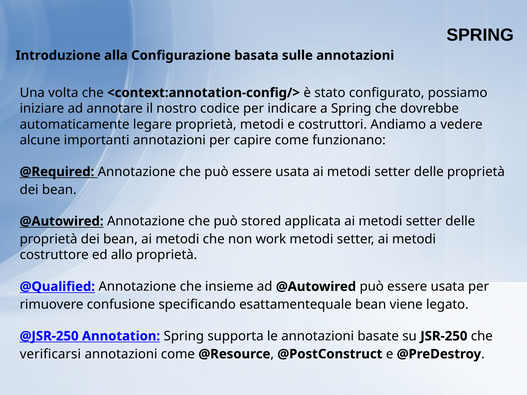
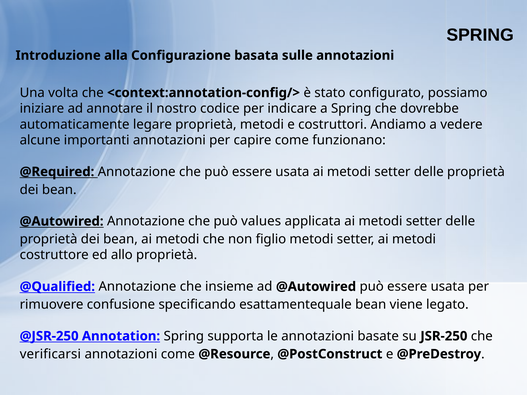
stored: stored -> values (261, 221)
work: work -> figlio (271, 239)
